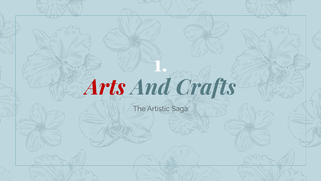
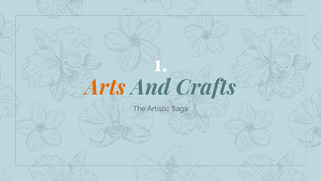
Arts colour: red -> orange (105, 87)
